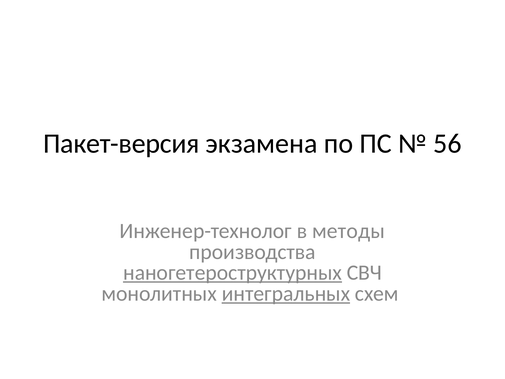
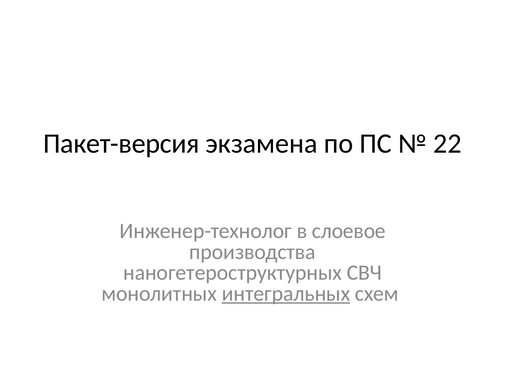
56: 56 -> 22 (447, 143)
методы: методы -> слоевое (349, 231)
наногетероструктурных underline: present -> none (233, 273)
